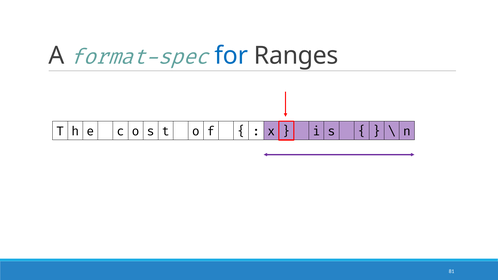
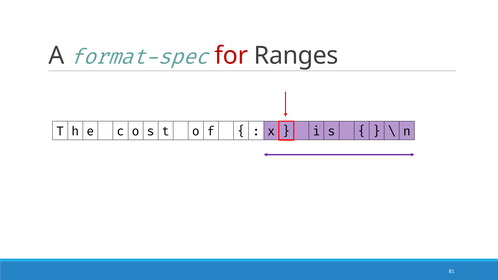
for colour: blue -> red (231, 56)
